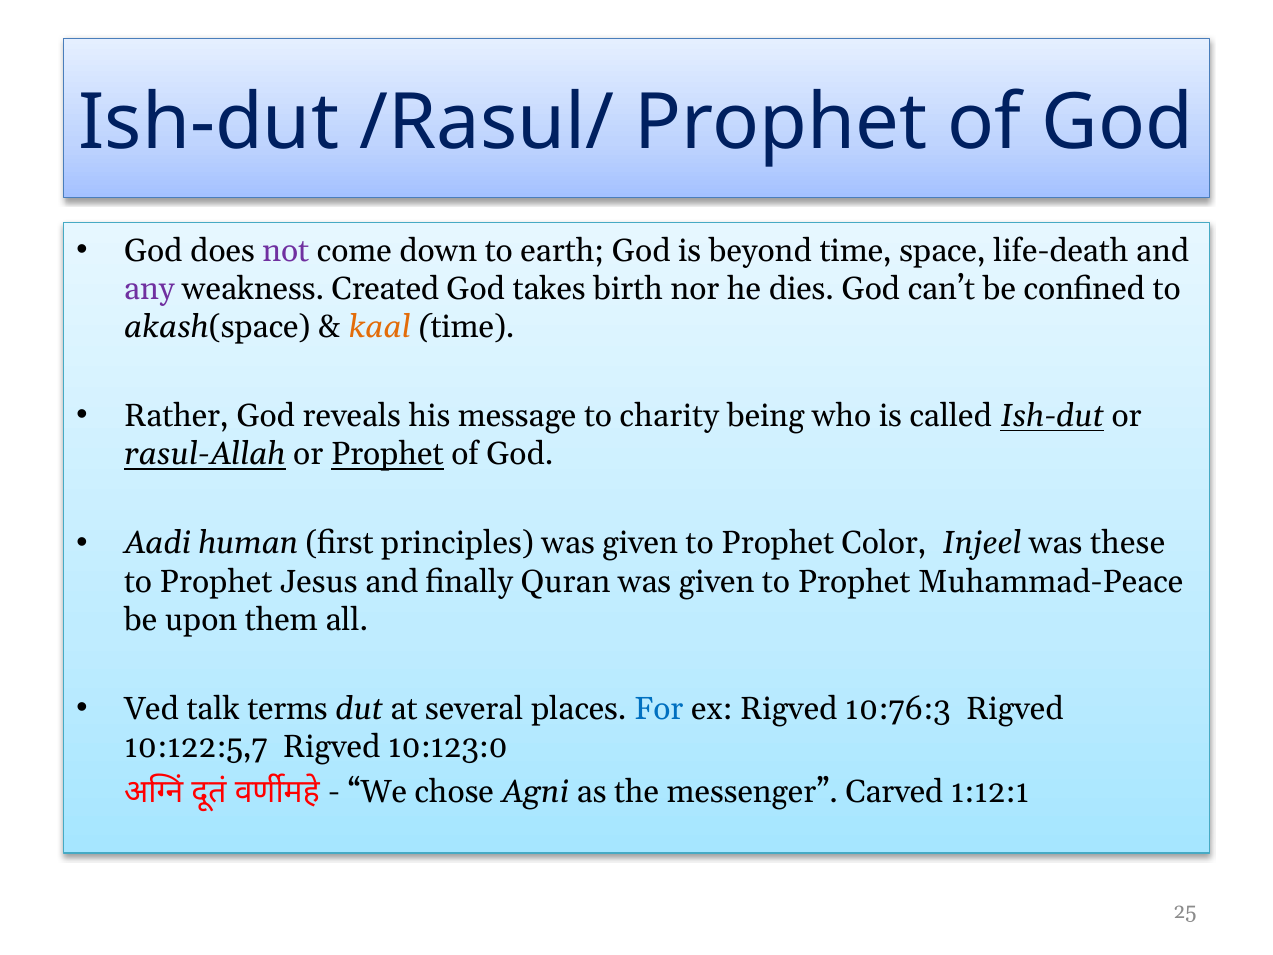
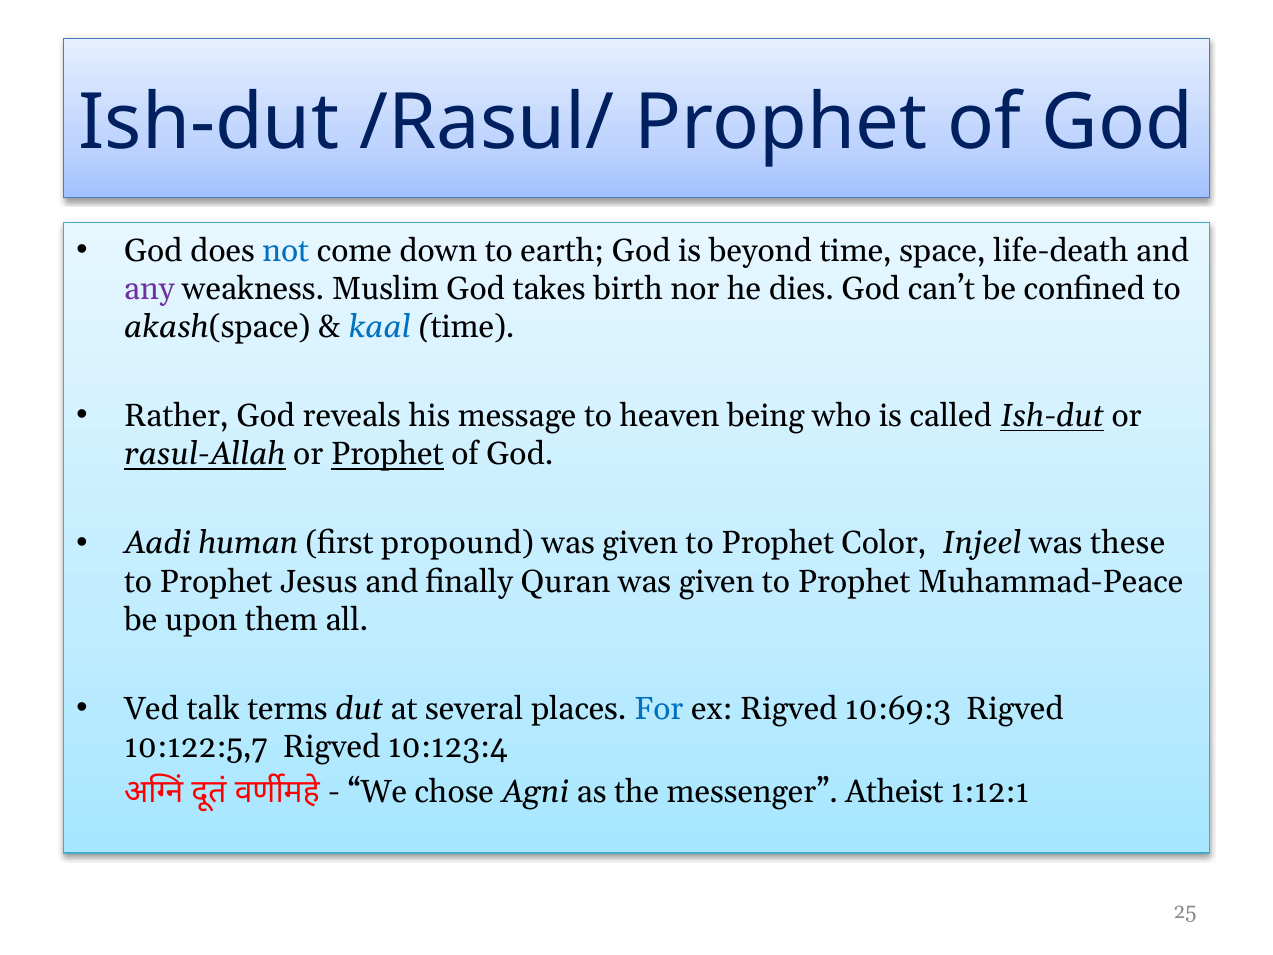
not colour: purple -> blue (286, 250)
Created: Created -> Muslim (385, 289)
kaal colour: orange -> blue (380, 327)
charity: charity -> heaven (670, 416)
principles: principles -> propound (458, 543)
10:76:3: 10:76:3 -> 10:69:3 (898, 709)
10:123:0: 10:123:0 -> 10:123:4 (448, 747)
Carved: Carved -> Atheist (894, 791)
